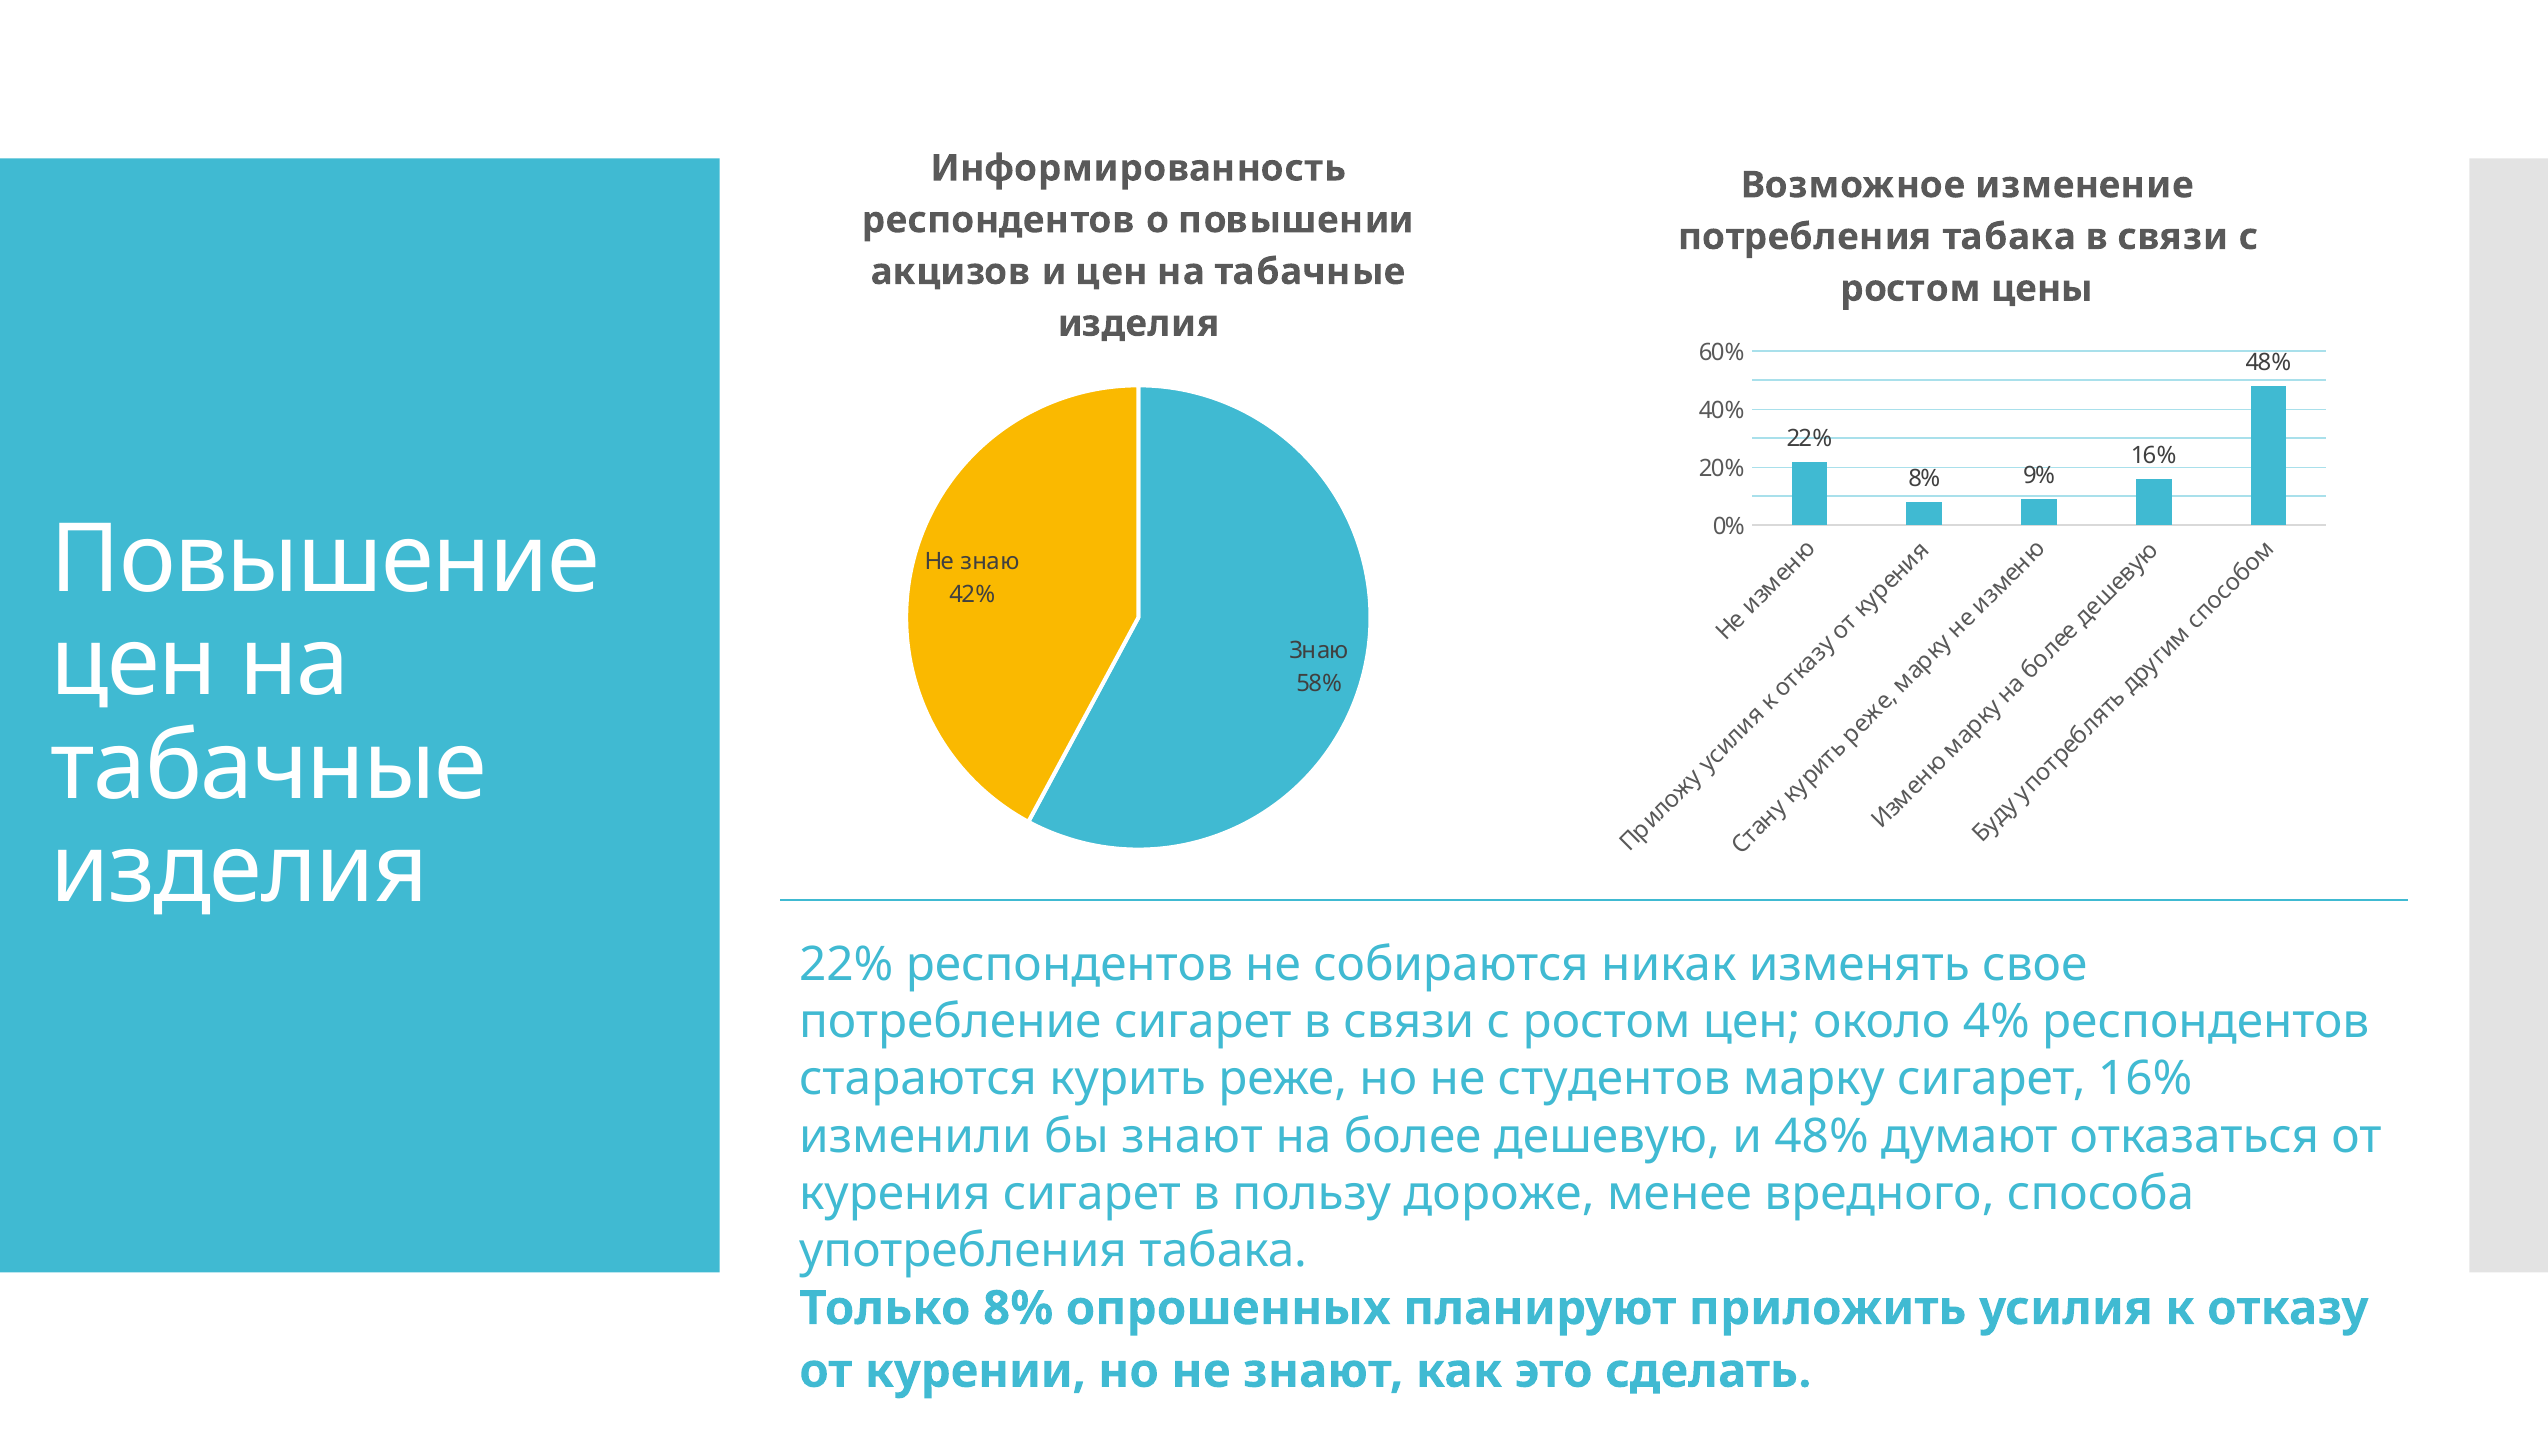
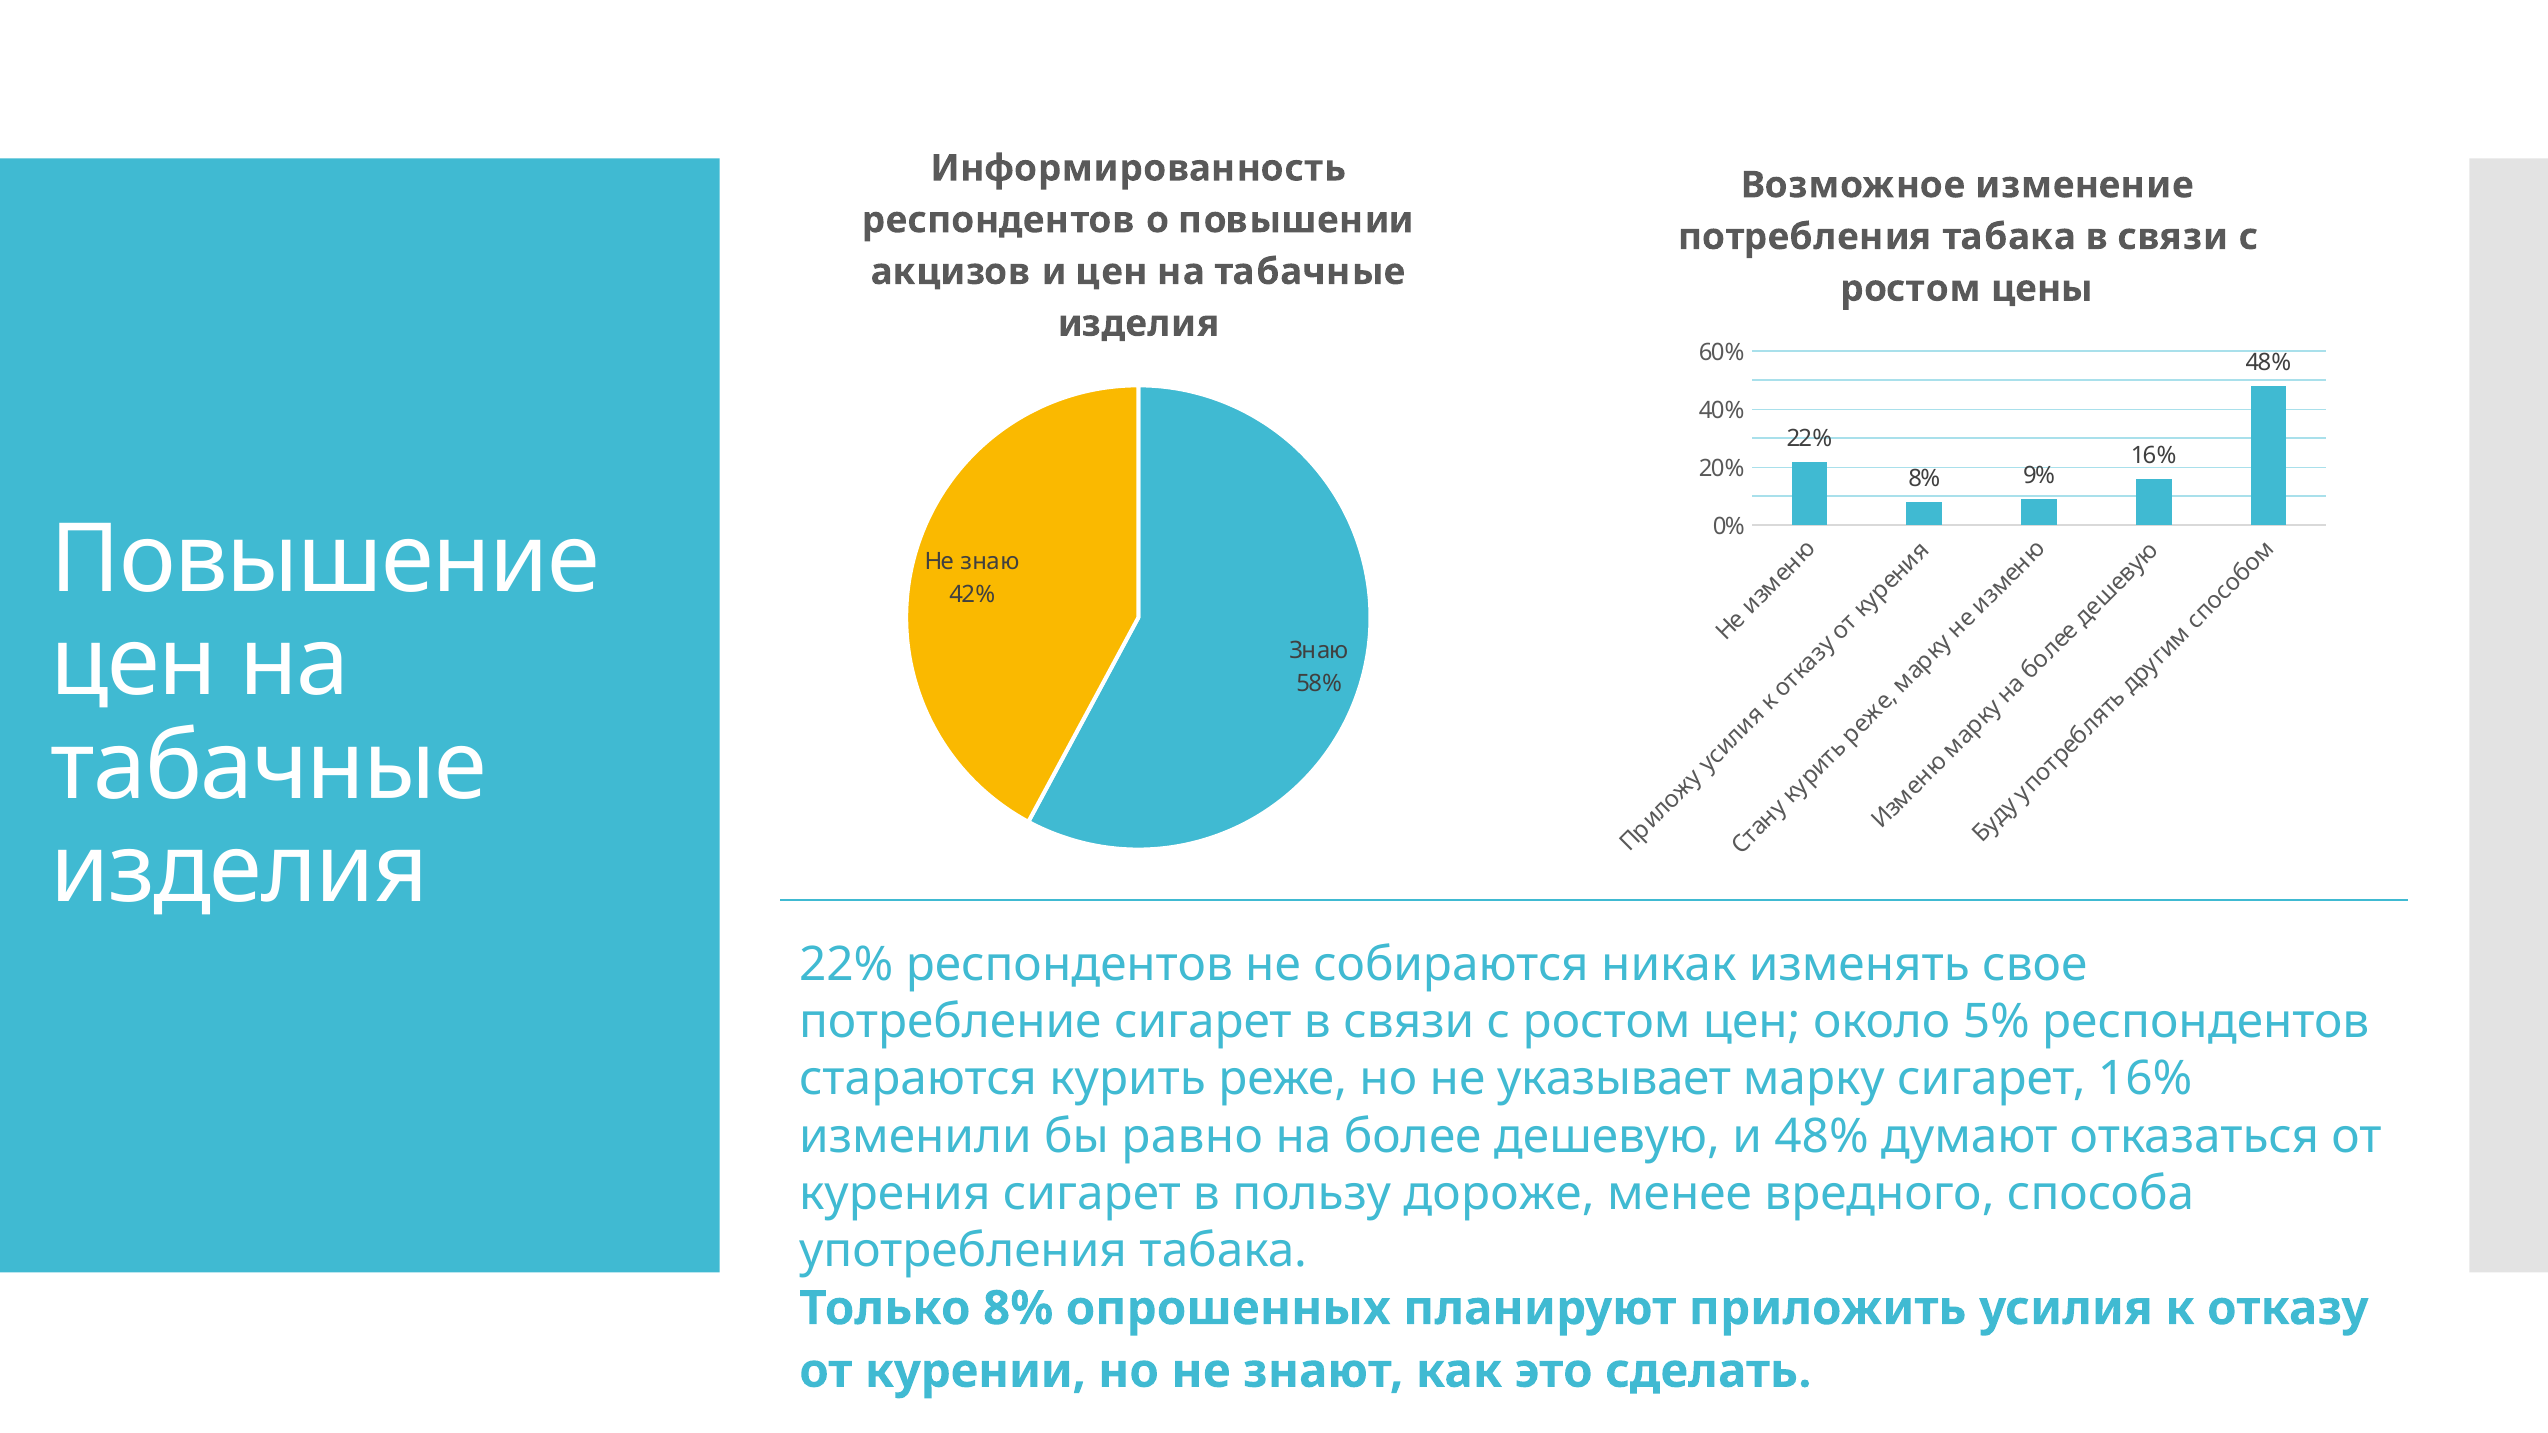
4%: 4% -> 5% (1996, 1022)
студентов: студентов -> указывает (1614, 1079)
бы знают: знают -> равно (1192, 1137)
